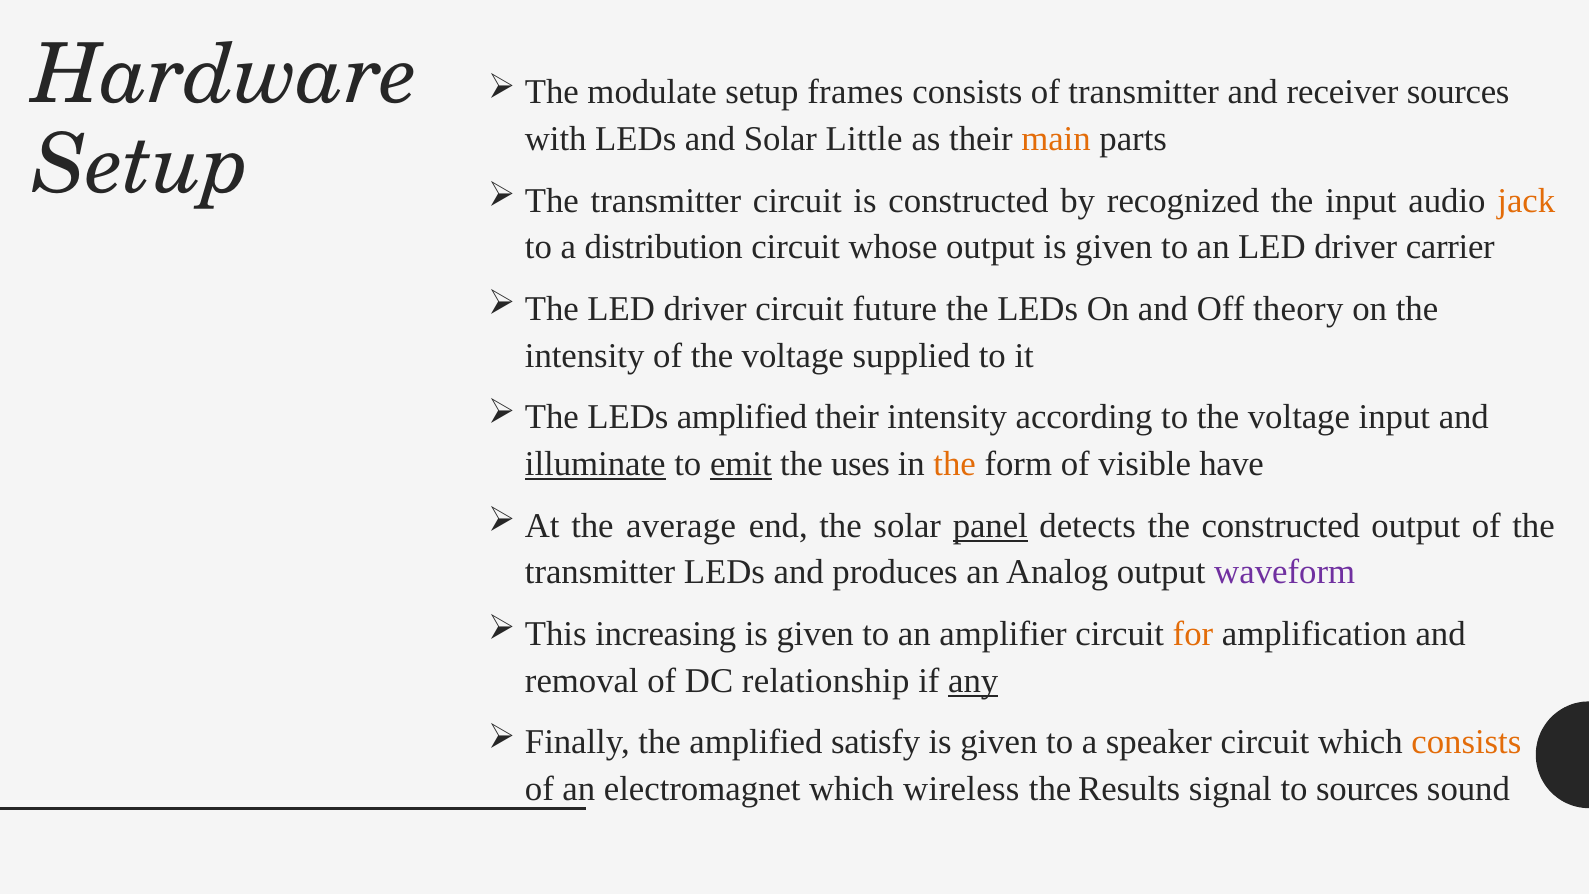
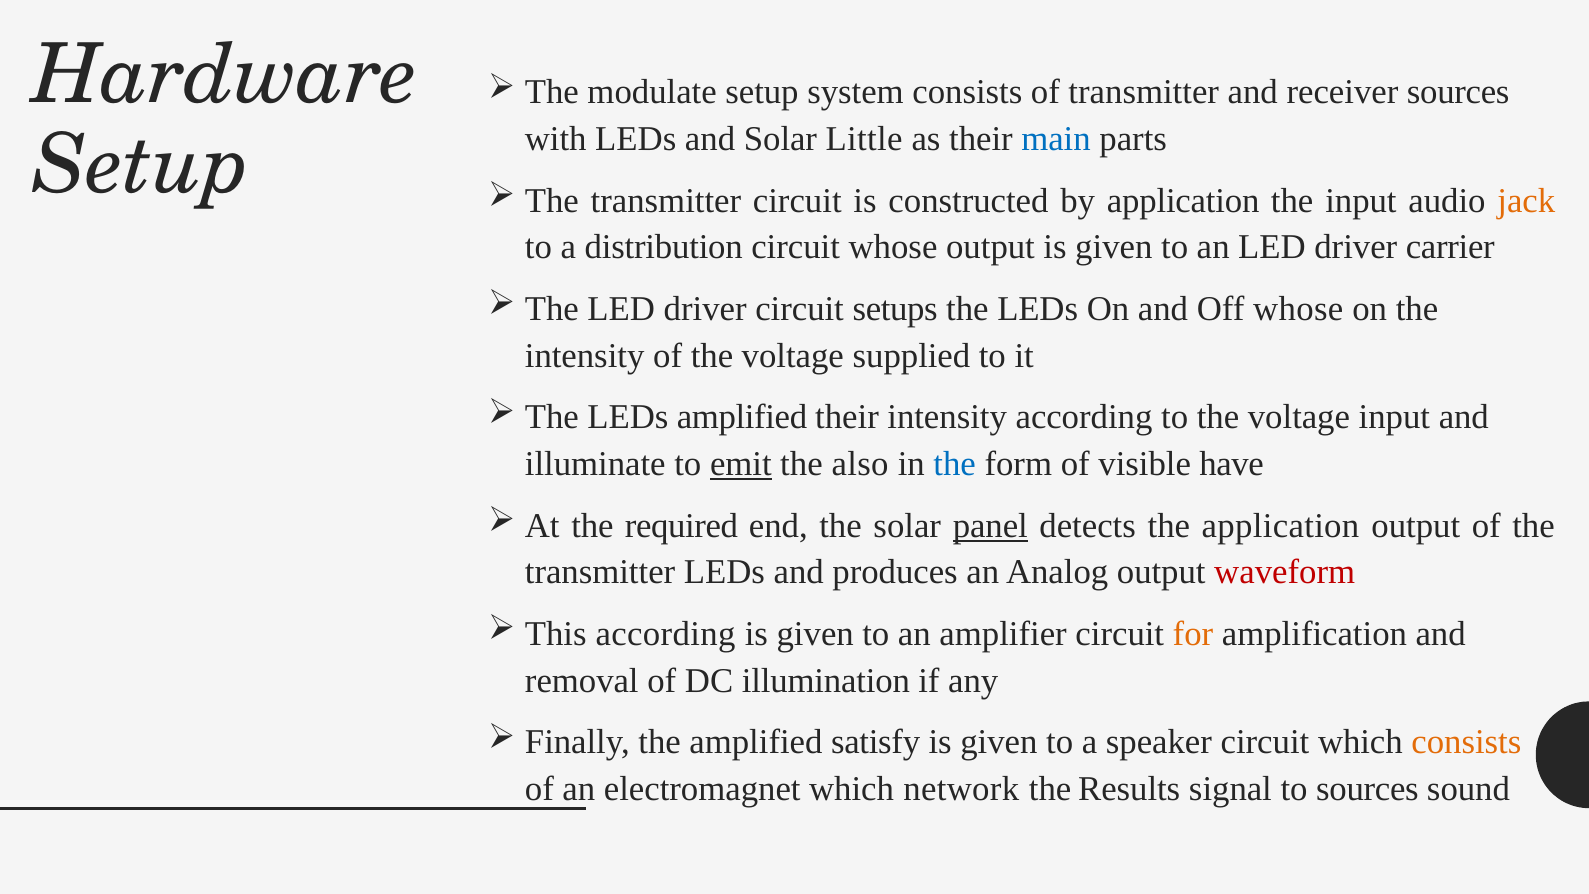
frames: frames -> system (855, 92)
main colour: orange -> blue (1056, 139)
by recognized: recognized -> application (1183, 201)
future: future -> setups (895, 309)
Off theory: theory -> whose (1298, 309)
illuminate underline: present -> none (595, 464)
uses: uses -> also (860, 464)
the colour: orange -> blue (955, 464)
average: average -> required (681, 526)
the constructed: constructed -> application (1280, 526)
waveform colour: purple -> red (1285, 572)
This increasing: increasing -> according (666, 634)
relationship: relationship -> illumination (826, 680)
any underline: present -> none (973, 680)
wireless: wireless -> network (961, 789)
